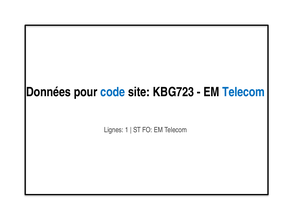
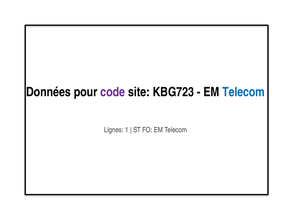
code colour: blue -> purple (113, 92)
